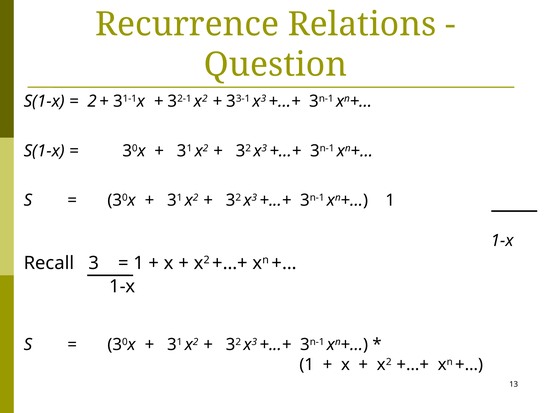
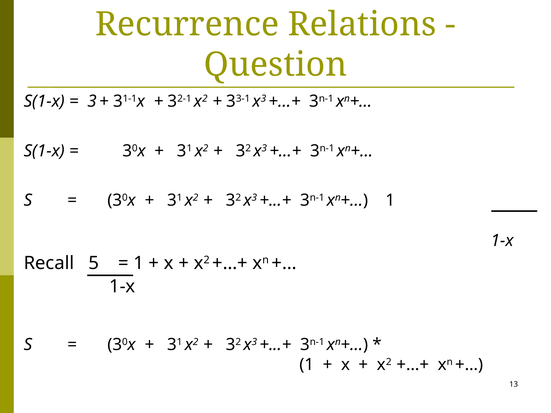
2: 2 -> 3 (92, 101)
3: 3 -> 5 (94, 263)
